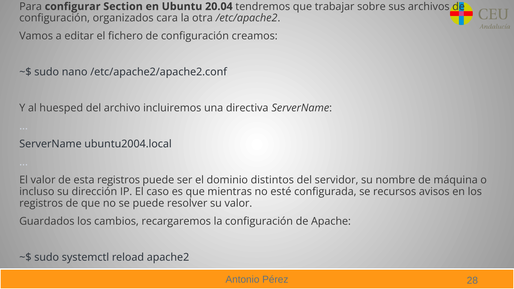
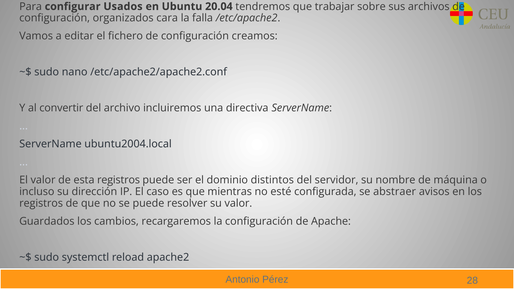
Section: Section -> Usados (123, 6)
otra: otra -> falla (203, 18)
huesped: huesped -> convertir (61, 108)
recursos: recursos -> abstraer (395, 192)
